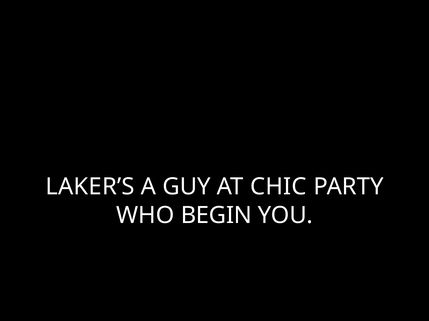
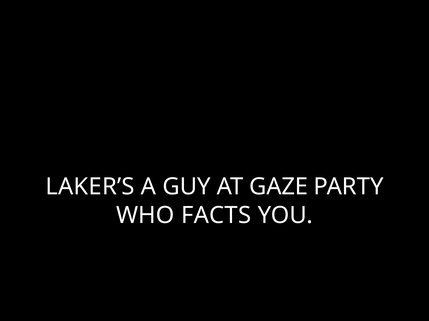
CHIC: CHIC -> GAZE (279, 187)
BEGIN: BEGIN -> FACTS (216, 216)
